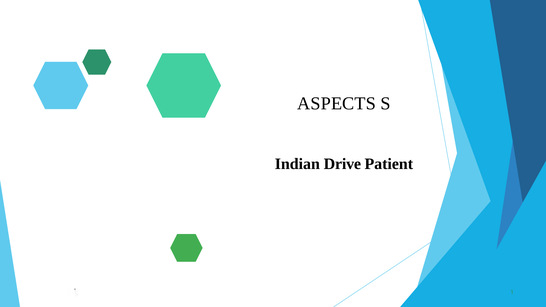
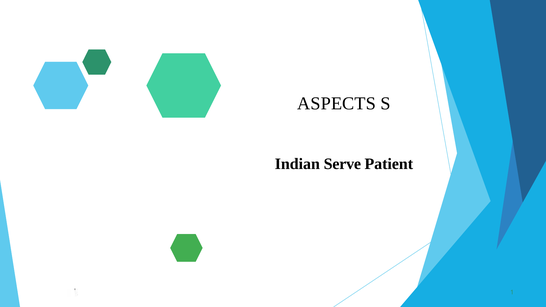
Drive: Drive -> Serve (342, 164)
